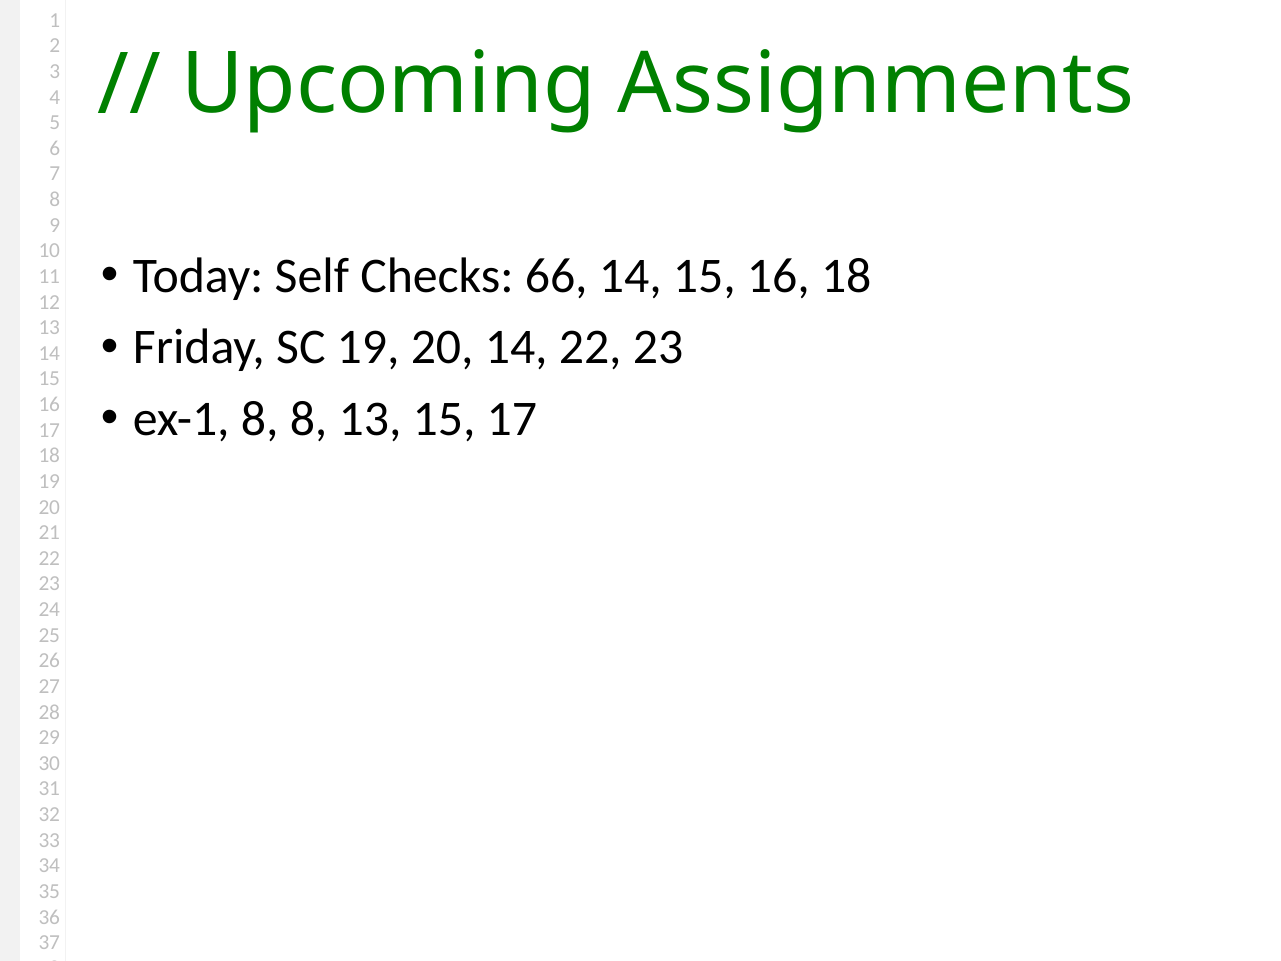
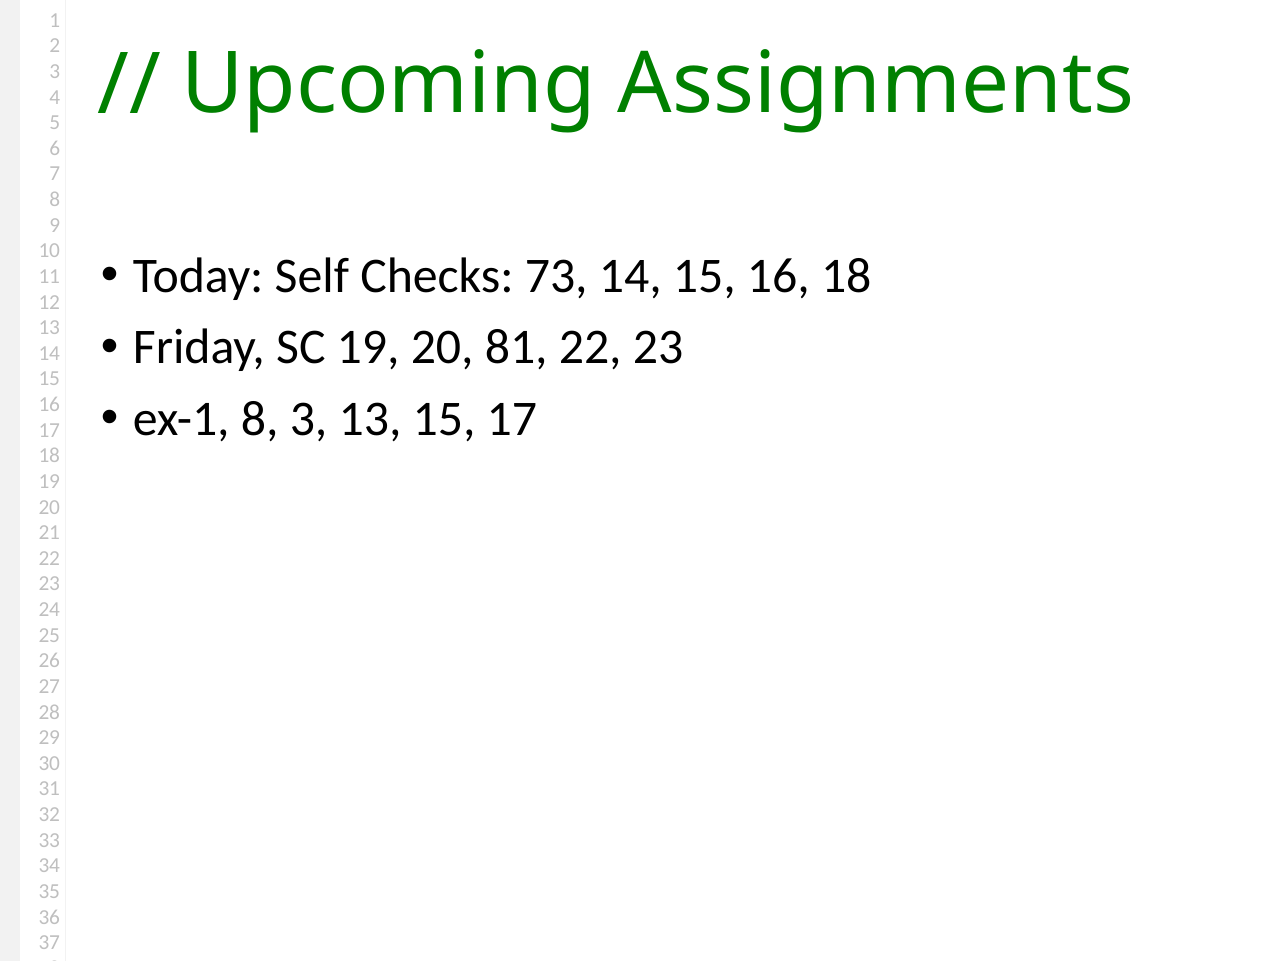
66: 66 -> 73 (556, 276)
20 14: 14 -> 81 (516, 347)
8 8: 8 -> 3 (309, 419)
